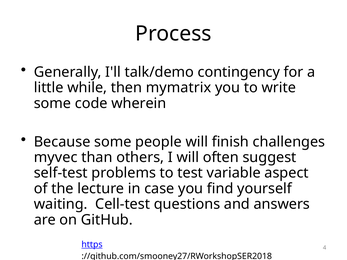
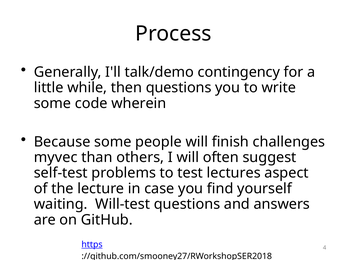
then mymatrix: mymatrix -> questions (179, 88)
variable: variable -> lectures (234, 173)
Cell-test: Cell-test -> Will-test (123, 204)
